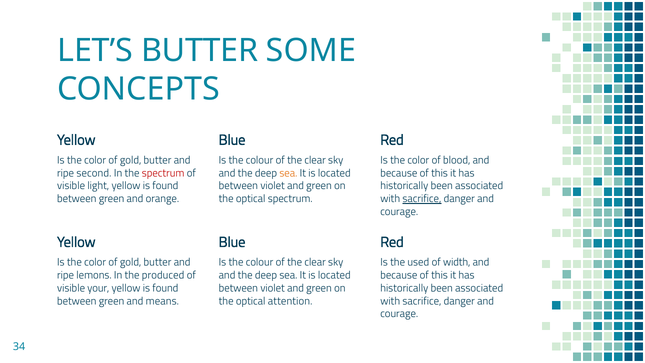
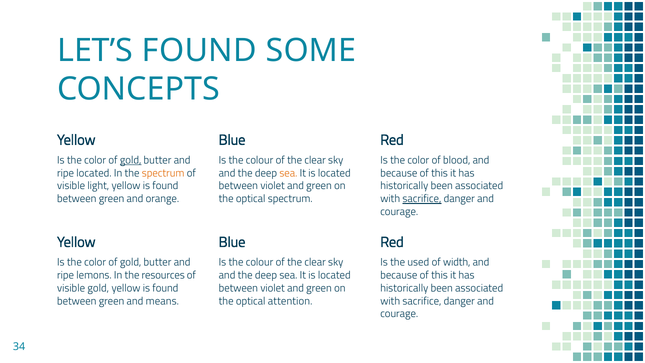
LET’S BUTTER: BUTTER -> FOUND (199, 50)
gold underline: none -> present (131, 160)
ripe second: second -> located (94, 173)
spectrum colour: red -> orange (163, 173)
produced: produced -> resources (163, 275)
visible your: your -> gold (98, 288)
